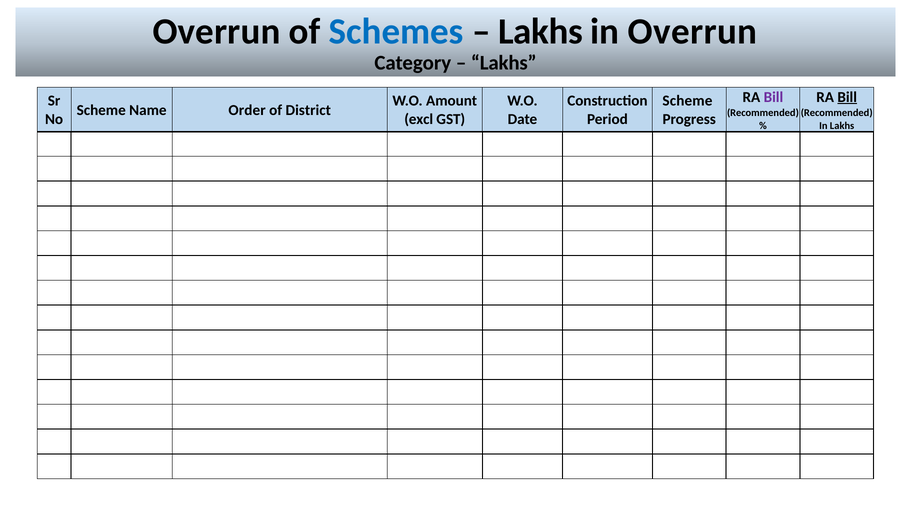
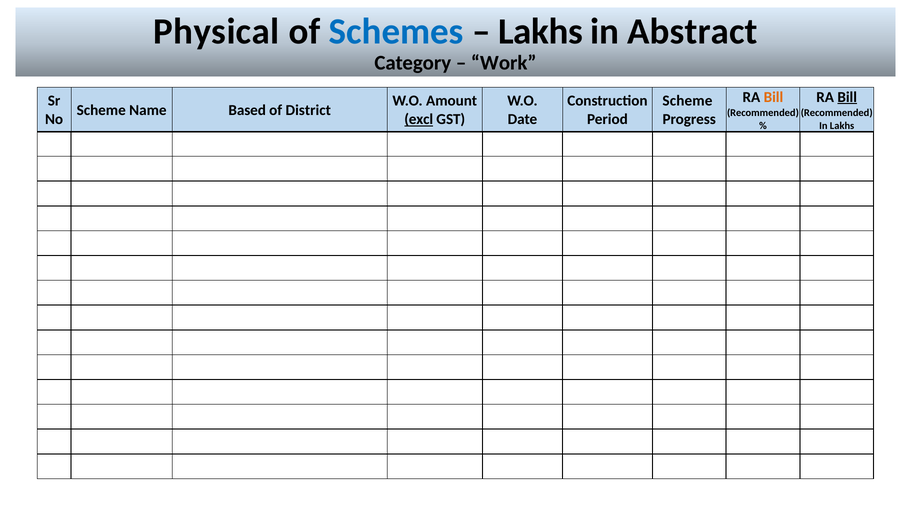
Overrun: Overrun -> Physical (216, 31)
in Overrun: Overrun -> Abstract (693, 31)
Lakhs: Lakhs -> Work (504, 63)
Bill colour: purple -> orange (773, 97)
Order: Order -> Based (247, 110)
excl underline: none -> present (419, 119)
